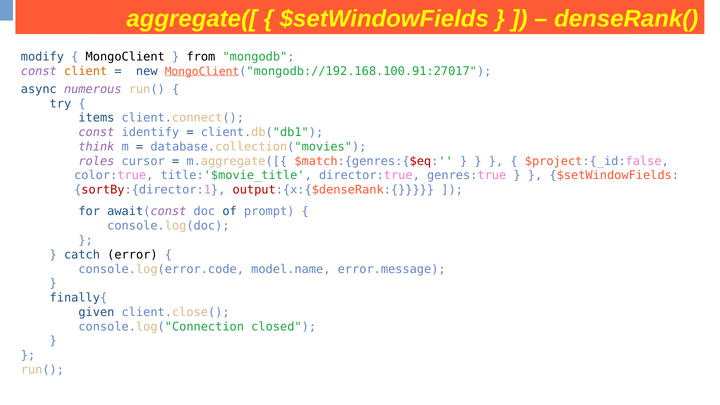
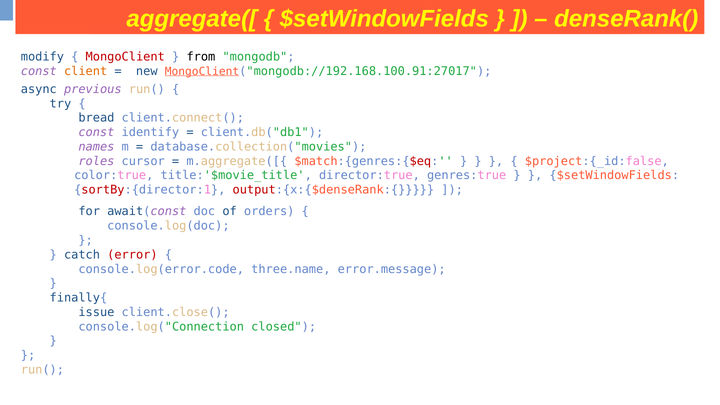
MongoClient colour: black -> red (125, 57)
numerous: numerous -> previous (93, 89)
items: items -> bread (96, 118)
think: think -> names (96, 147)
prompt: prompt -> orders (269, 211)
error colour: black -> red (132, 255)
model.name: model.name -> three.name (291, 269)
given: given -> issue (96, 312)
